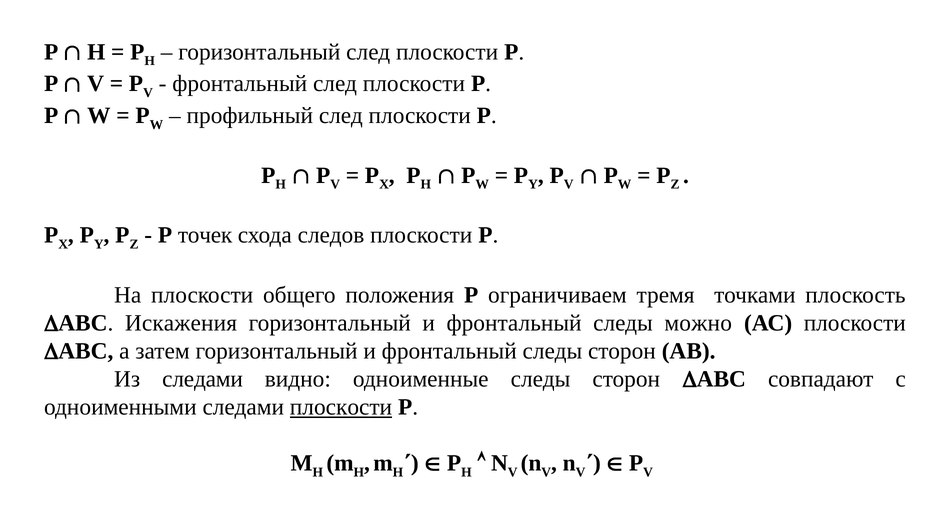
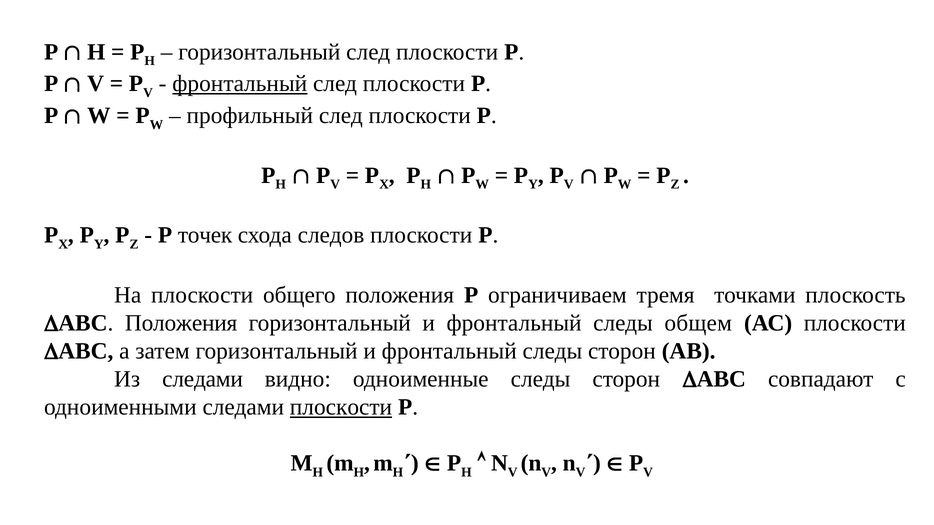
фронтальный underline: none -> present (240, 84)
Искажения: Искажения -> Положения (181, 323)
можно: можно -> общем (698, 323)
